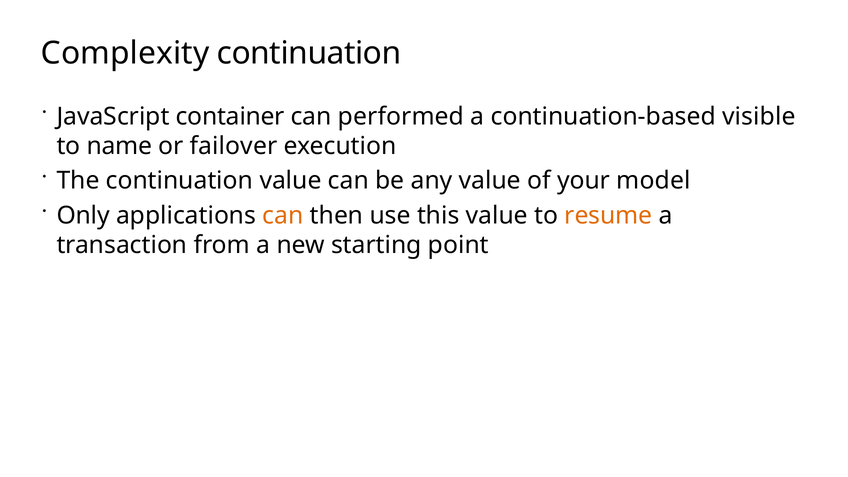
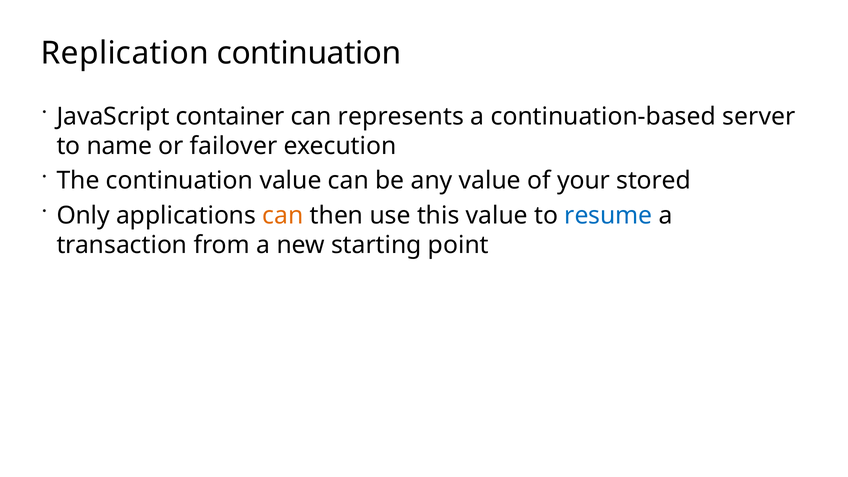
Complexity: Complexity -> Replication (125, 53)
performed: performed -> represents (401, 116)
visible: visible -> server (759, 116)
model: model -> stored (654, 181)
resume colour: orange -> blue (608, 215)
